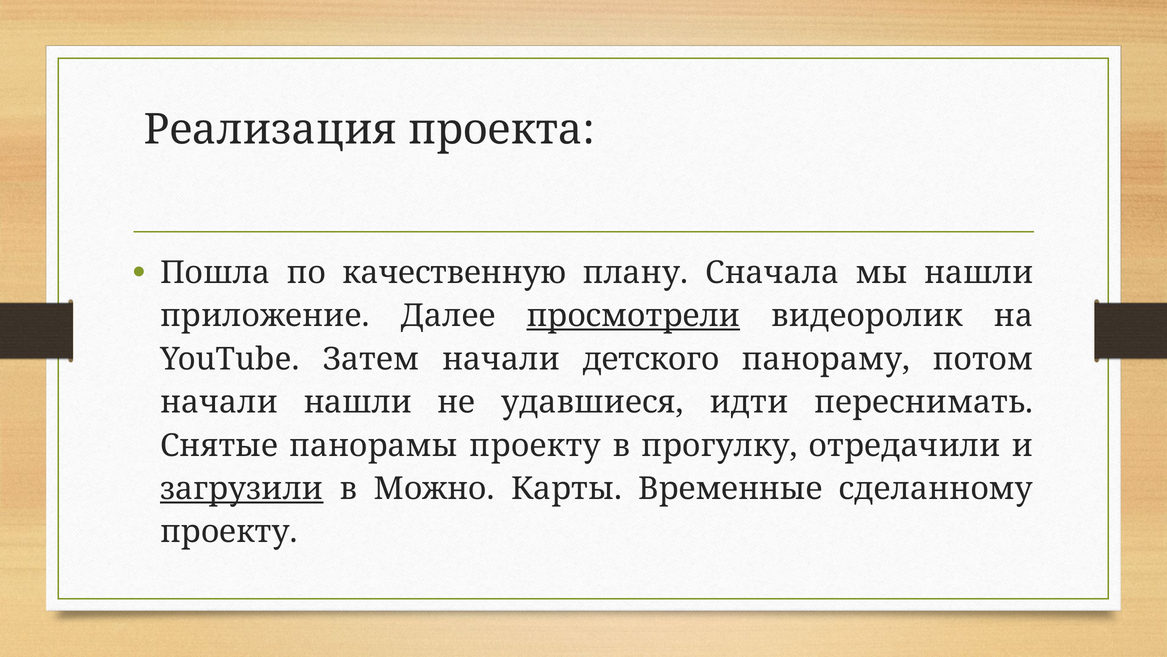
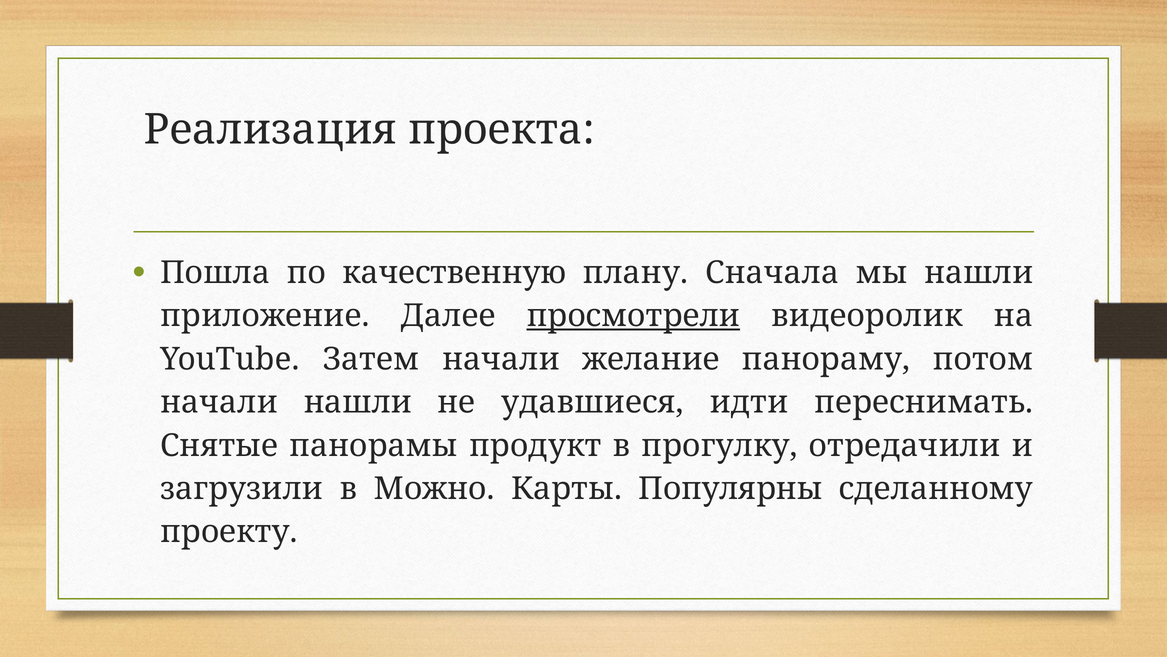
детского: детского -> желание (651, 359)
панорамы проекту: проекту -> продукт (535, 445)
загрузили underline: present -> none (242, 488)
Временные: Временные -> Популярны (731, 488)
